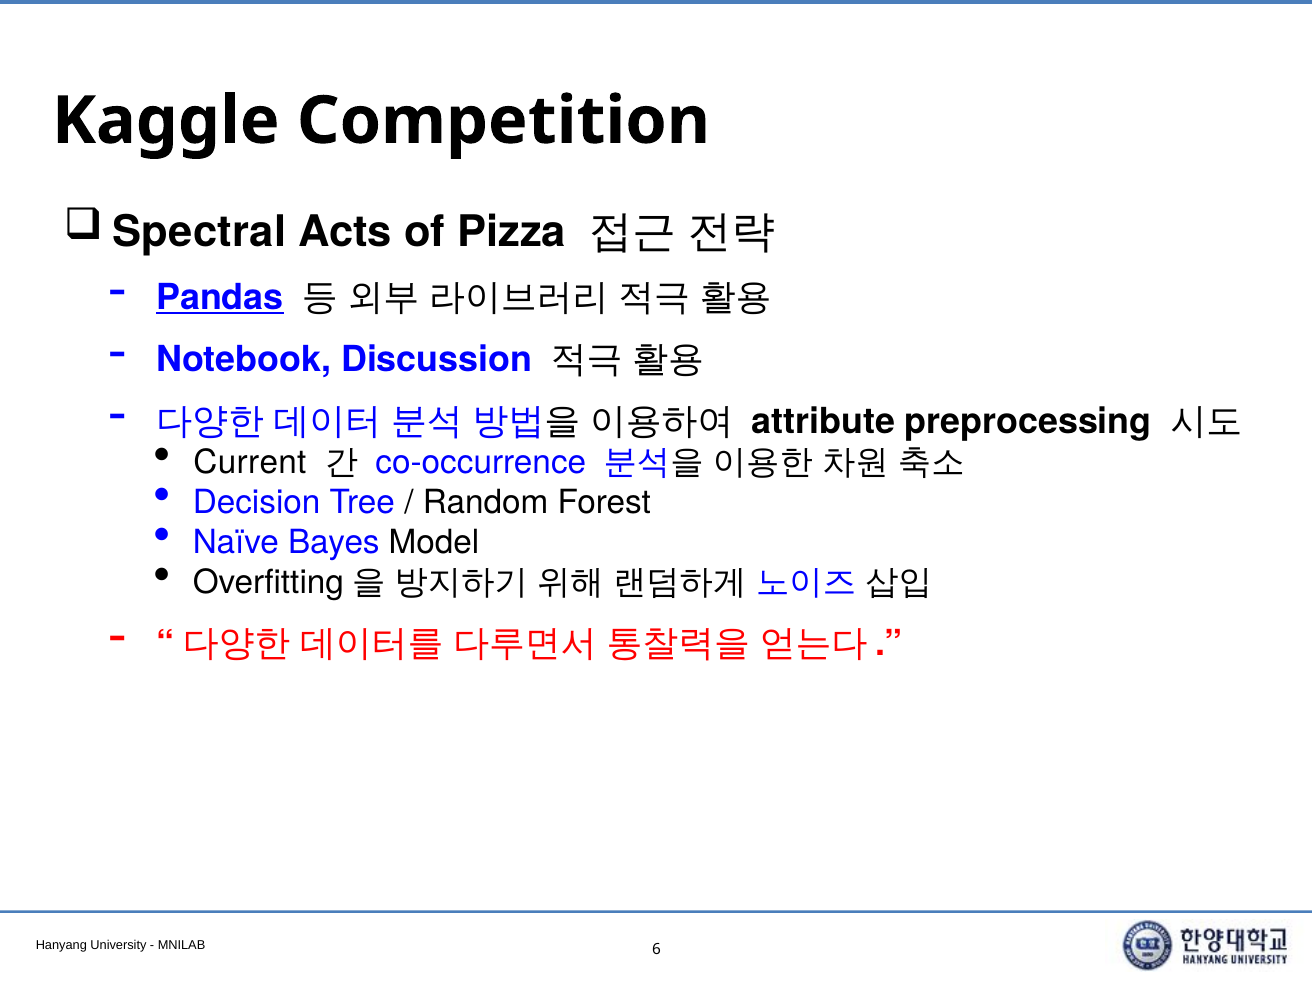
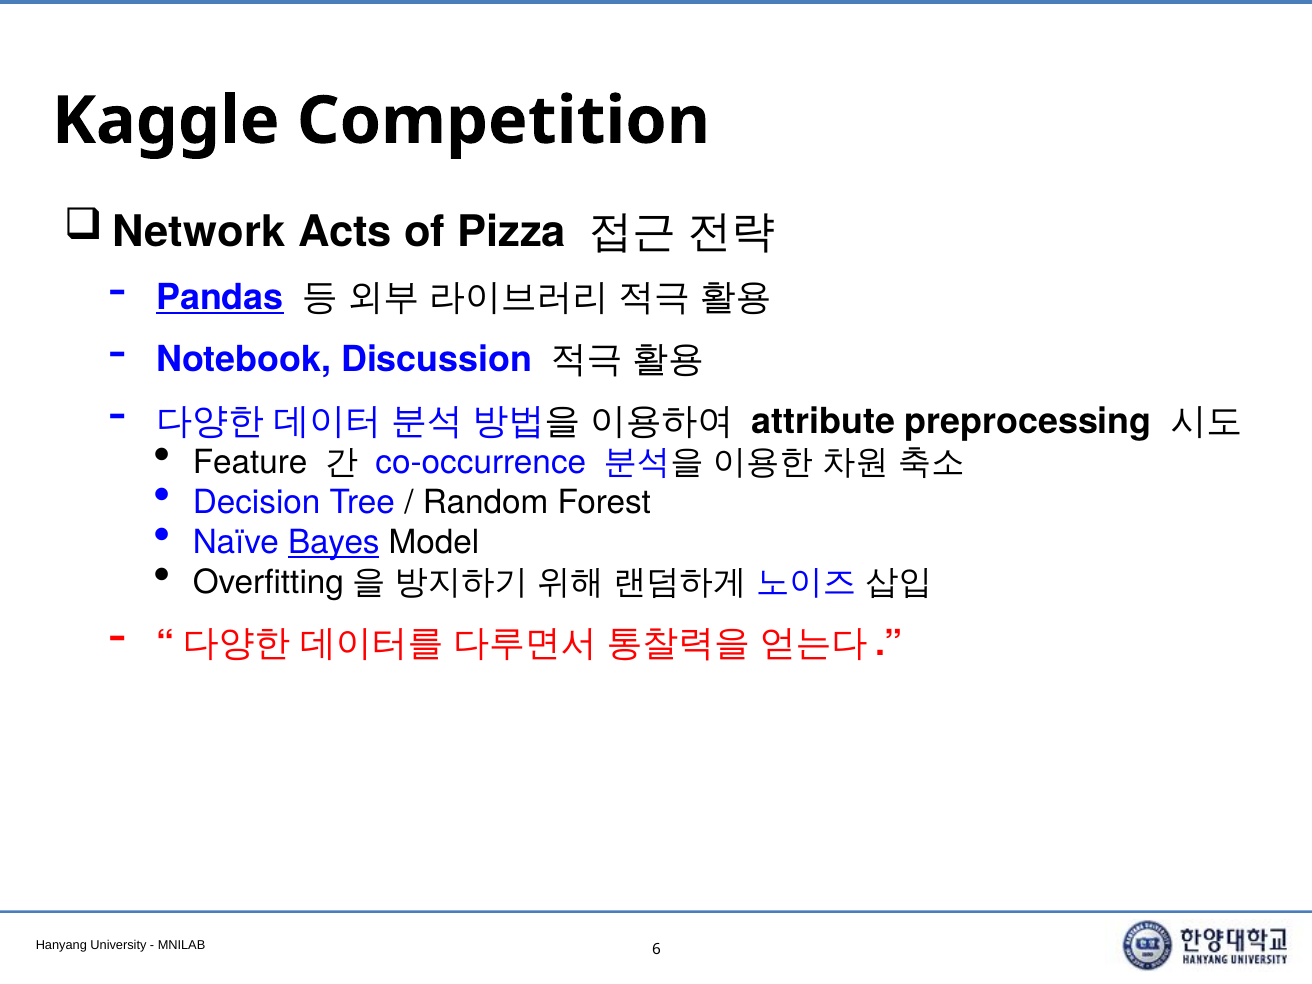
Spectral: Spectral -> Network (199, 232)
Current: Current -> Feature (250, 463)
Bayes underline: none -> present (334, 543)
